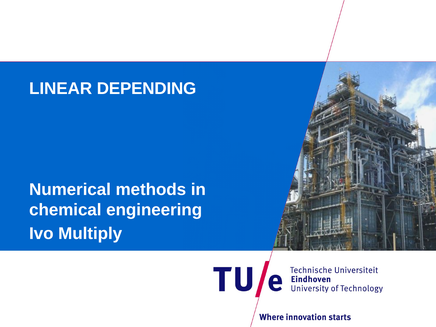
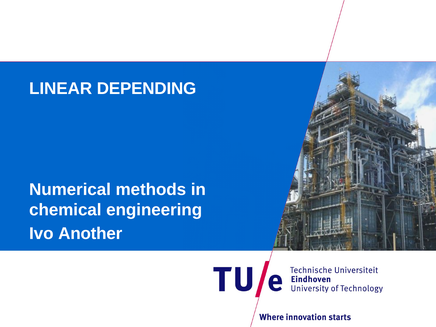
Multiply: Multiply -> Another (90, 234)
